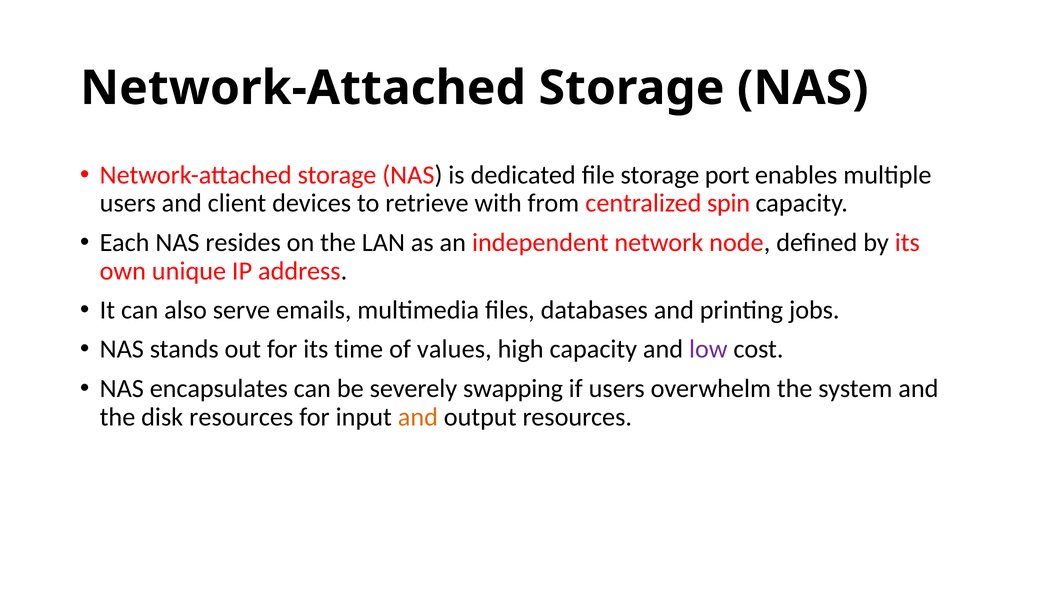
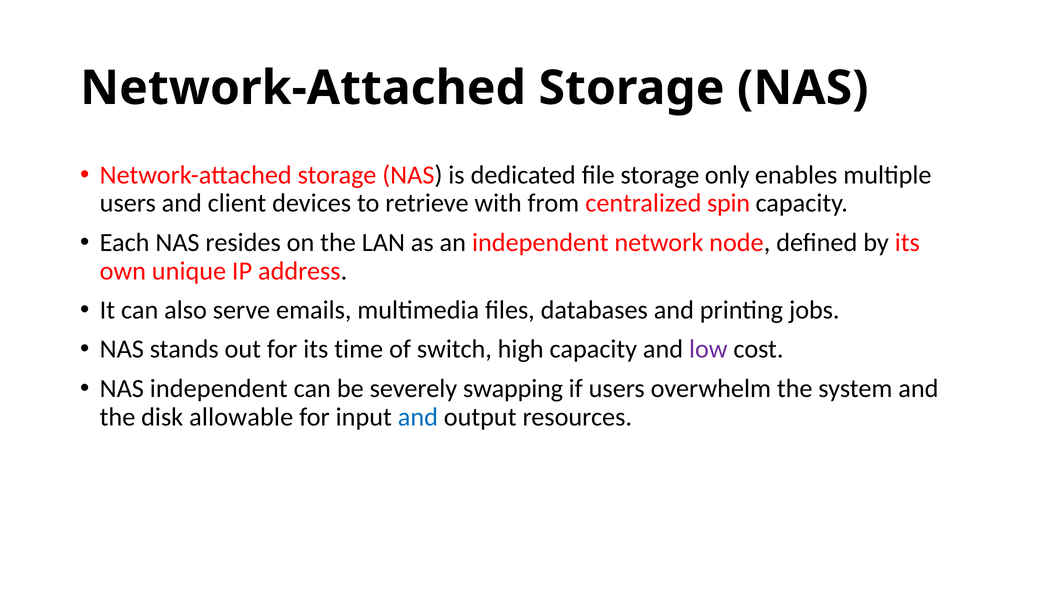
port: port -> only (727, 175)
values: values -> switch (454, 350)
NAS encapsulates: encapsulates -> independent (219, 389)
disk resources: resources -> allowable (241, 417)
and colour: orange -> blue (418, 417)
